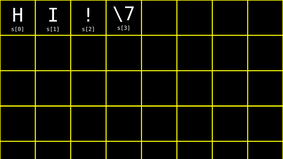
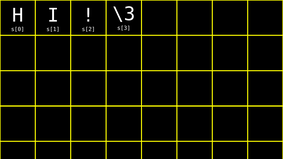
\7: \7 -> \3 (124, 14)
